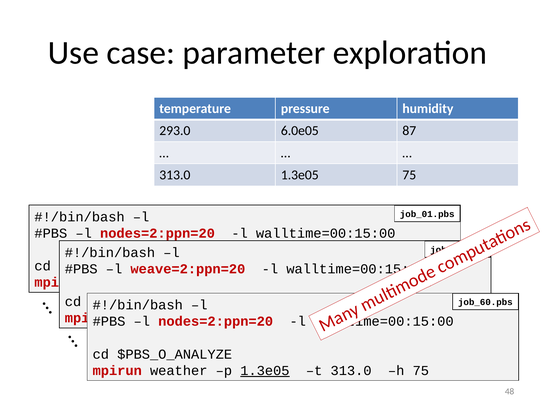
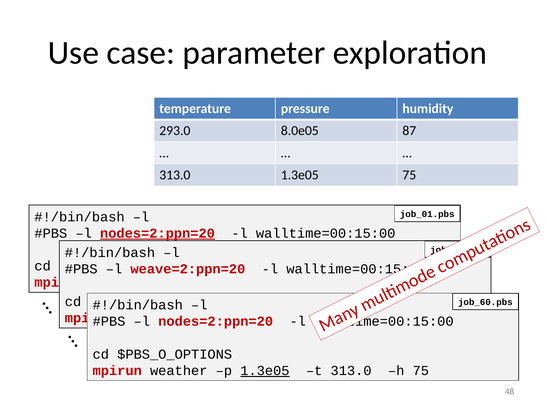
6.0e05: 6.0e05 -> 8.0e05 (300, 131)
nodes=2:ppn=20 underline: none -> present (157, 233)
$PBS_O_ANALYZE: $PBS_O_ANALYZE -> $PBS_O_OPTIONS (175, 354)
